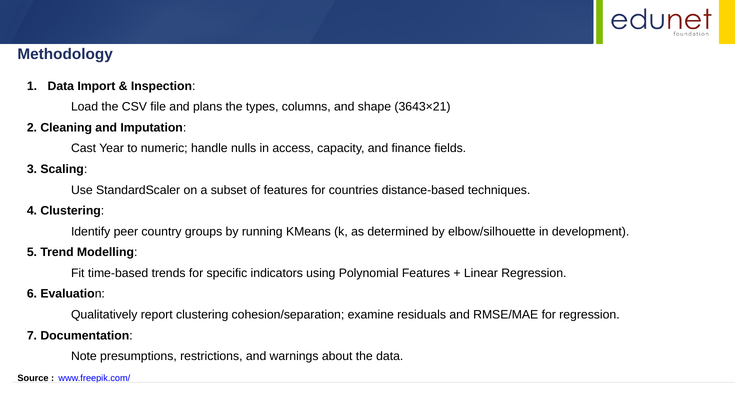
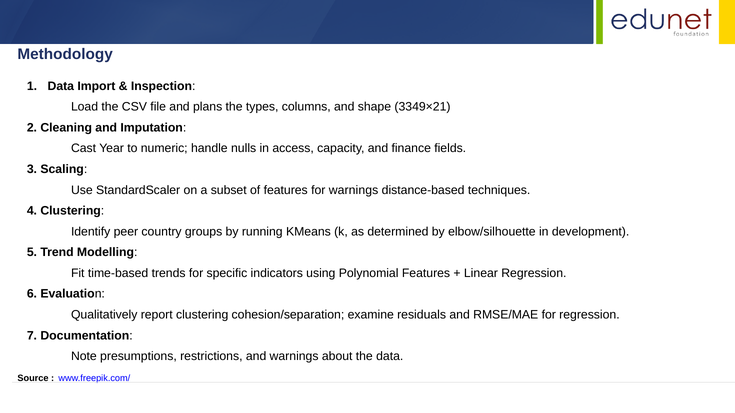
3643×21: 3643×21 -> 3349×21 (423, 107)
for countries: countries -> warnings (354, 190)
